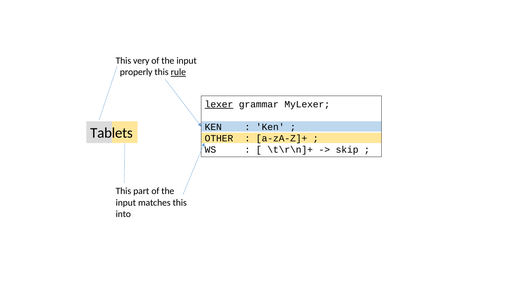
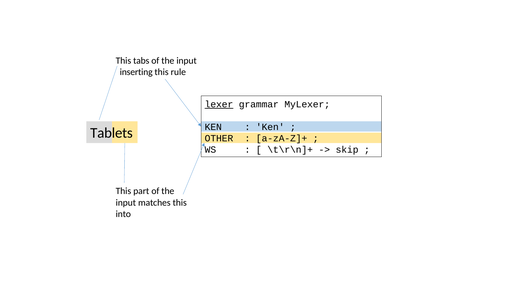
very: very -> tabs (141, 61)
properly: properly -> inserting (136, 72)
rule underline: present -> none (178, 72)
